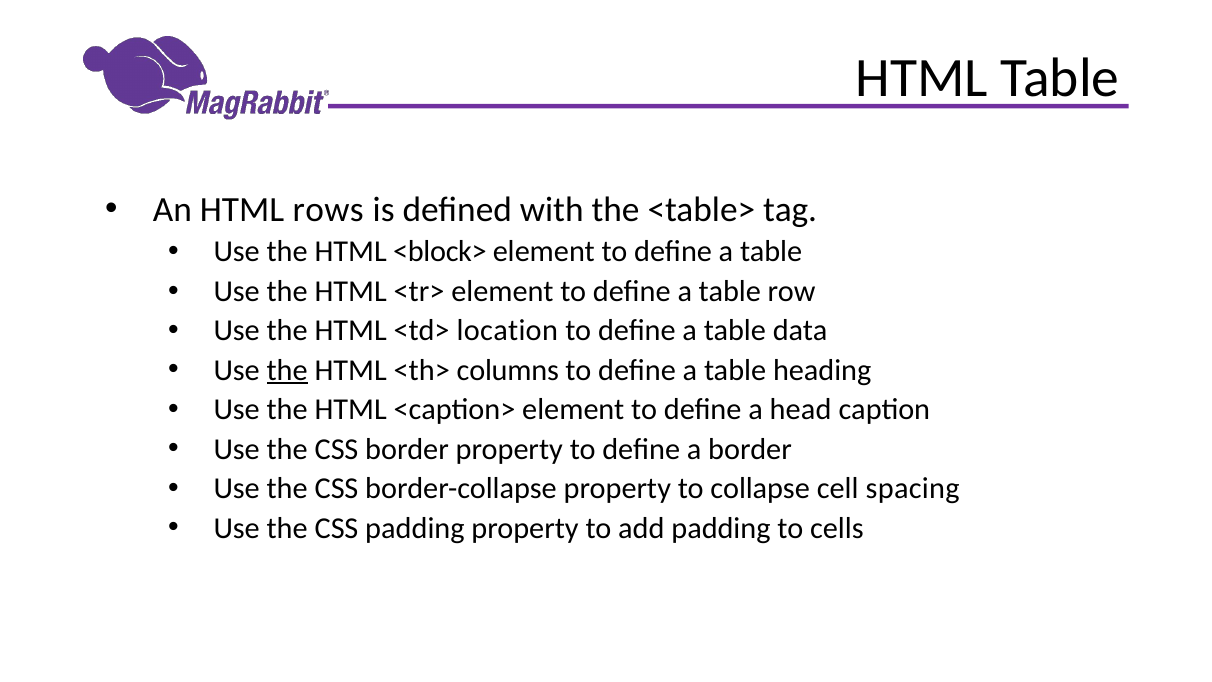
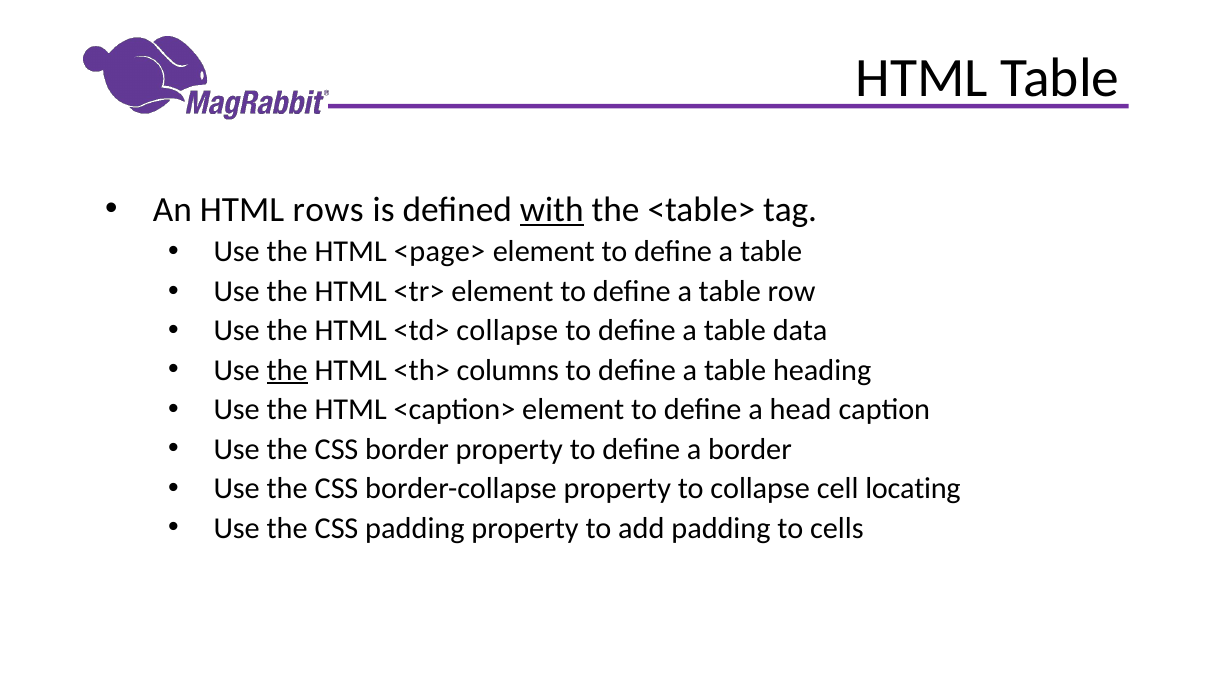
with underline: none -> present (552, 209)
<block>: <block> -> <page> (440, 252)
<td> location: location -> collapse (507, 331)
spacing: spacing -> locating (913, 488)
